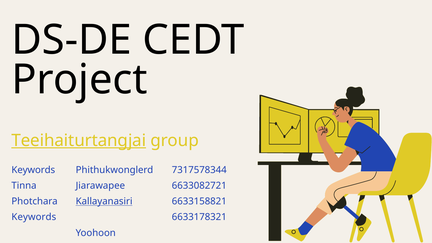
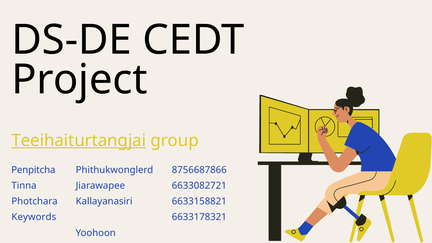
Keywords: Keywords -> Penpitcha (33, 170)
7317578344: 7317578344 -> 8756687866 (199, 170)
Kallayanasiri underline: present -> none (104, 201)
